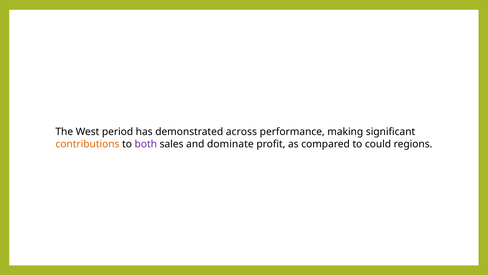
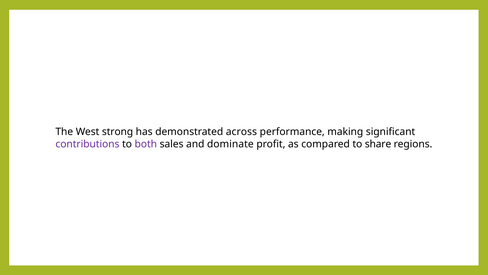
period: period -> strong (118, 132)
contributions colour: orange -> purple (87, 144)
could: could -> share (378, 144)
